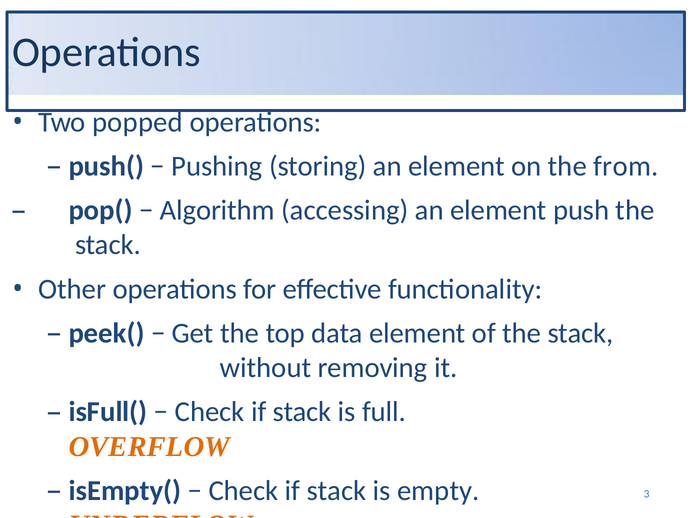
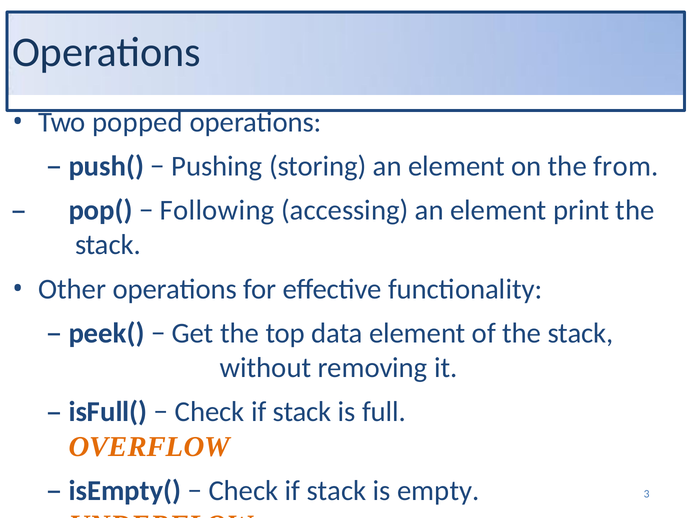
Algorithm: Algorithm -> Following (217, 211)
push: push -> print (581, 211)
